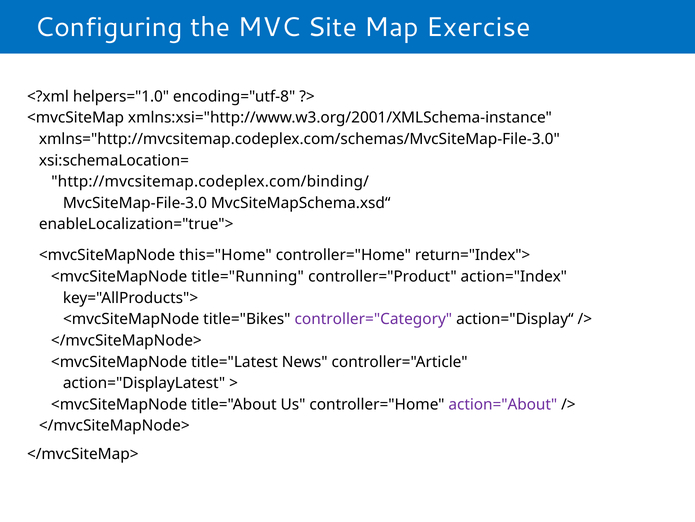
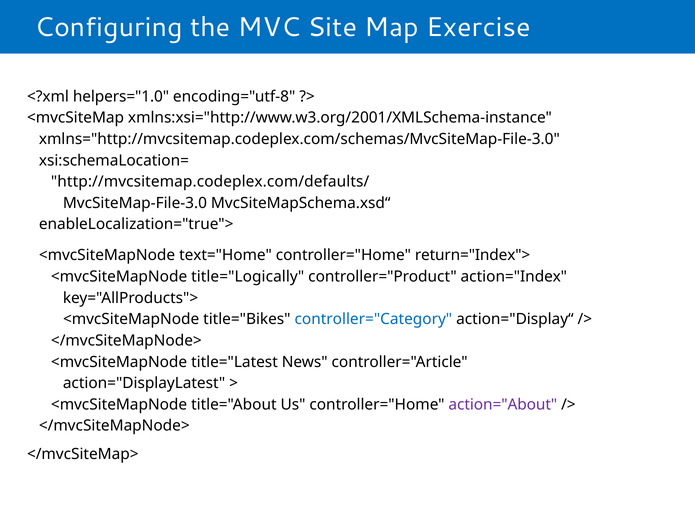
http://mvcsitemap.codeplex.com/binding/: http://mvcsitemap.codeplex.com/binding/ -> http://mvcsitemap.codeplex.com/defaults/ (210, 181)
this="Home: this="Home -> text="Home (226, 255)
title="Running: title="Running -> title="Logically (248, 276)
controller="Category colour: purple -> blue (373, 319)
